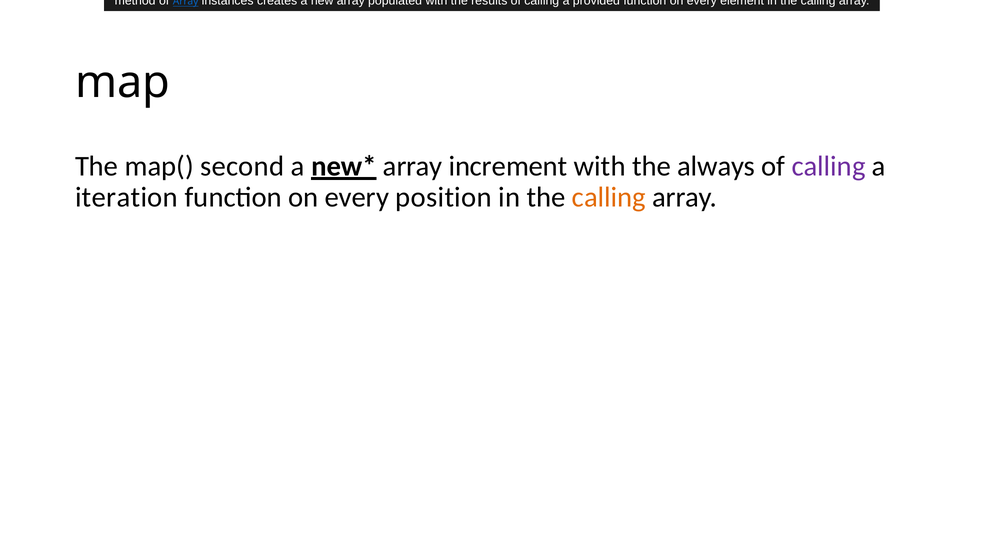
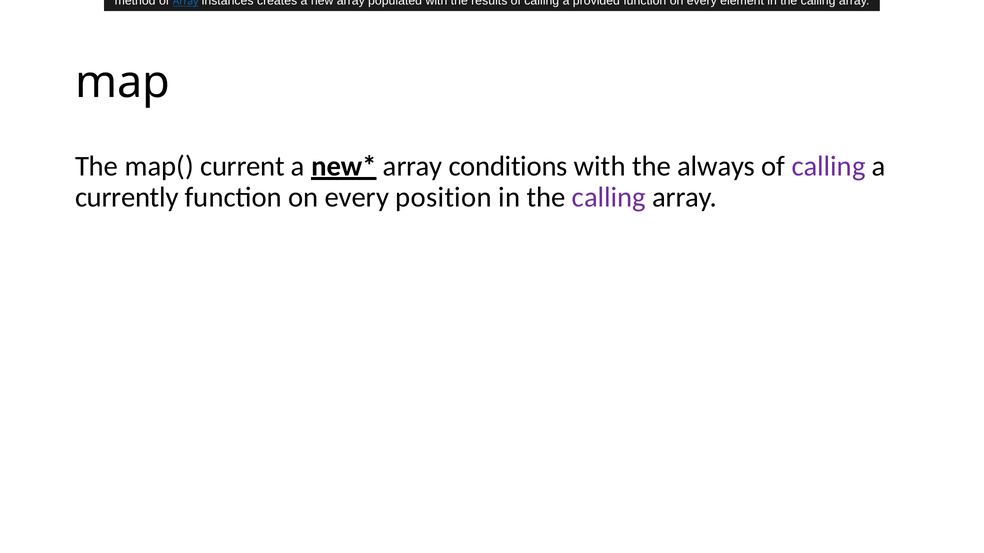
second: second -> current (242, 166)
increment: increment -> conditions (508, 166)
iteration: iteration -> currently (127, 197)
calling colour: orange -> purple (609, 197)
